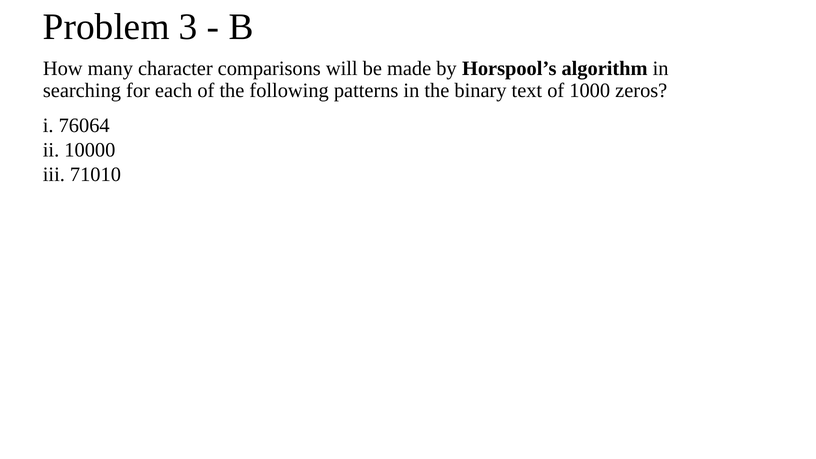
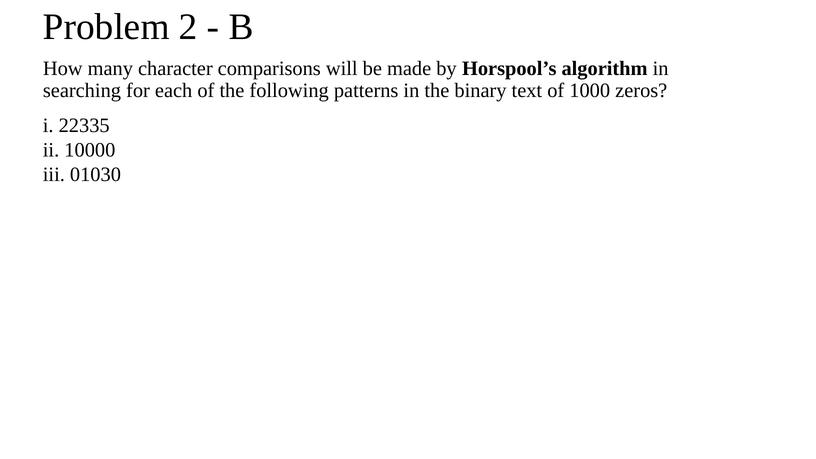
3: 3 -> 2 (188, 27)
76064: 76064 -> 22335 (84, 126)
71010: 71010 -> 01030 (95, 175)
